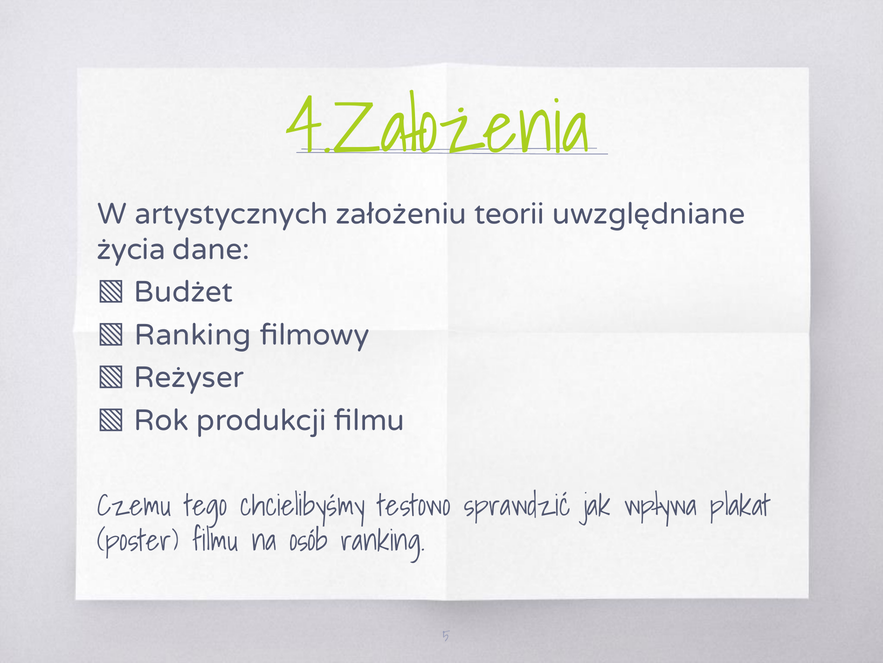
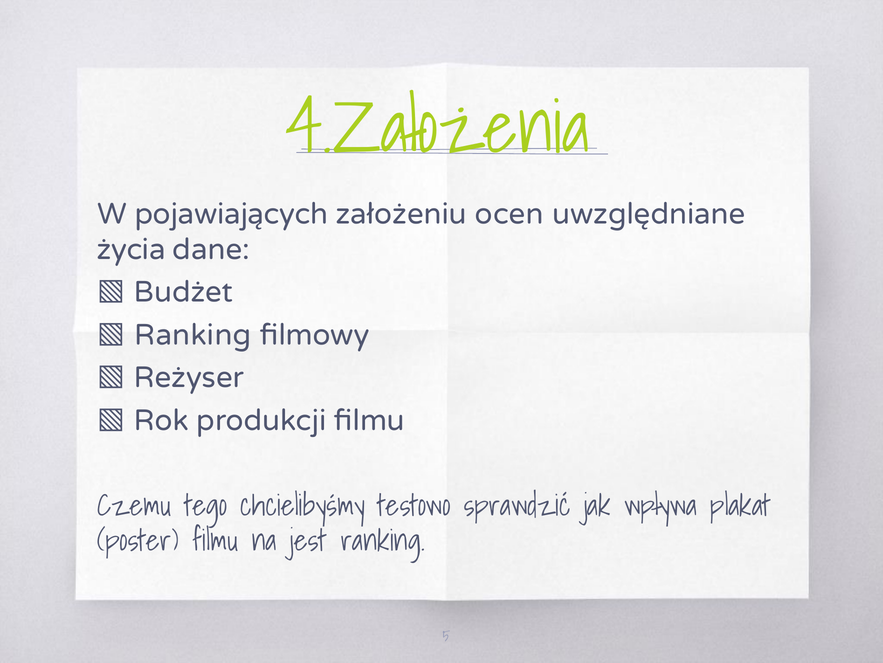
artystycznych: artystycznych -> pojawiających (231, 214)
teorii: teorii -> ocen (509, 214)
osób: osób -> jest (309, 541)
